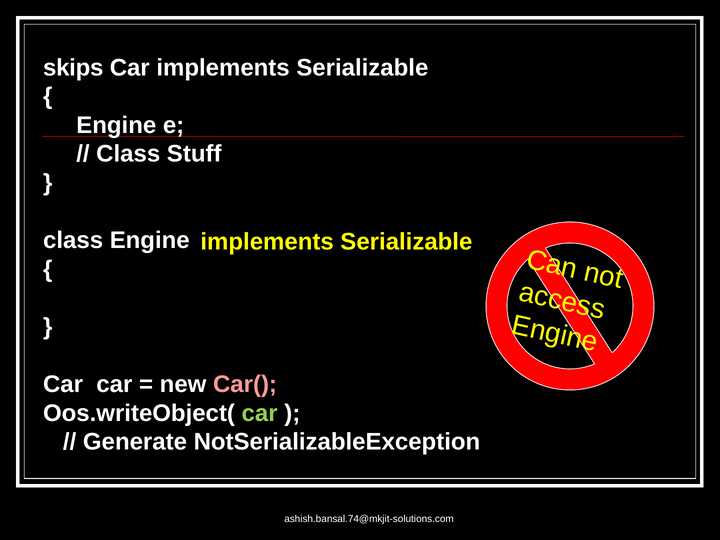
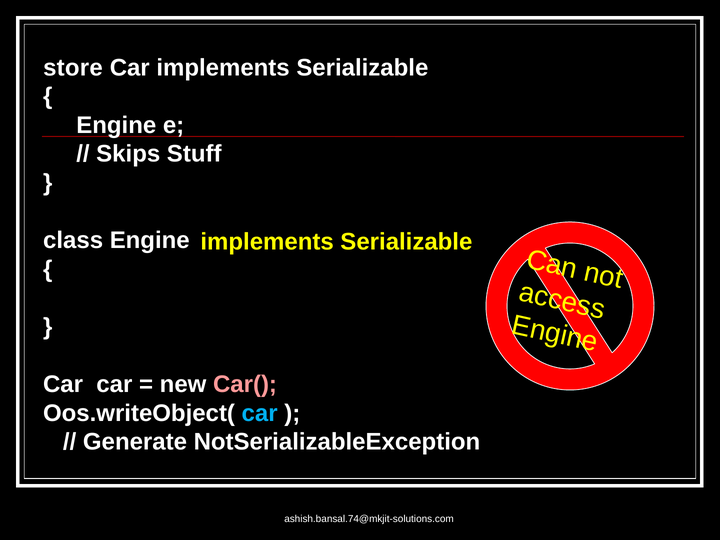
skips: skips -> store (73, 68)
Class: Class -> Skips (128, 154)
car colour: light green -> light blue (260, 413)
